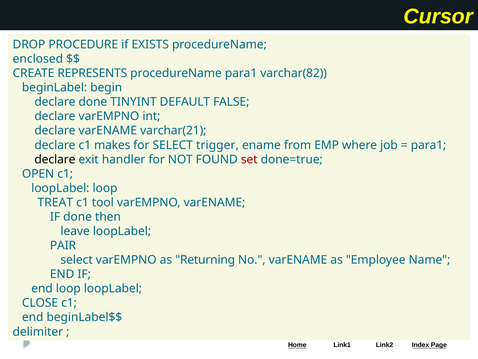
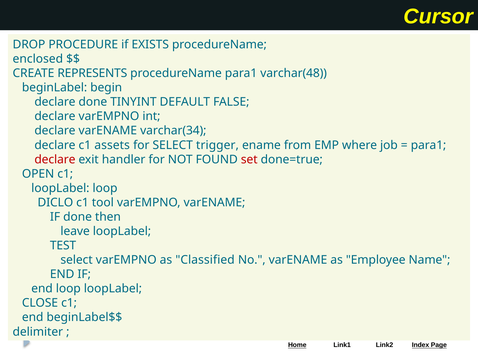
varchar(82: varchar(82 -> varchar(48 (294, 73)
varchar(21: varchar(21 -> varchar(34 (173, 131)
makes: makes -> assets (112, 145)
declare colour: black -> red (55, 159)
TREAT: TREAT -> DICLO (55, 202)
PAIR: PAIR -> TEST (63, 245)
Returning: Returning -> Classified (205, 260)
